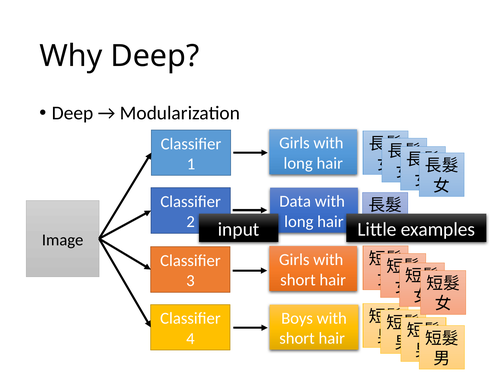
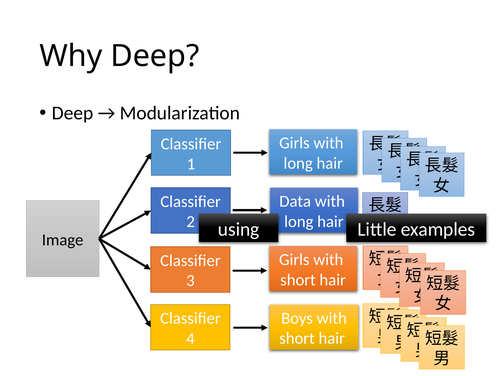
input: input -> using (239, 229)
